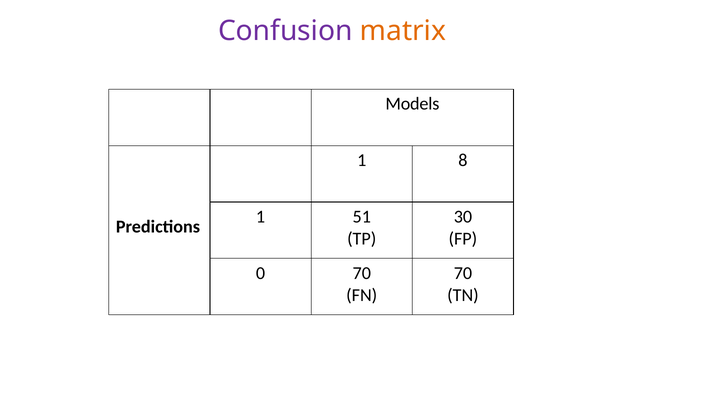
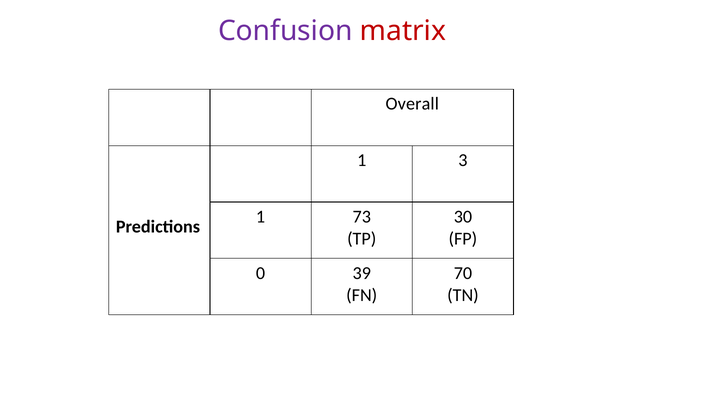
matrix colour: orange -> red (403, 31)
Models: Models -> Overall (412, 104)
8: 8 -> 3 (463, 160)
51: 51 -> 73 (362, 217)
0 70: 70 -> 39 (362, 273)
